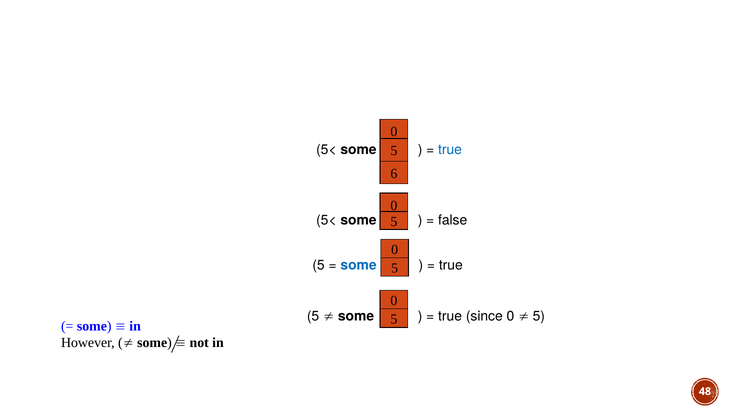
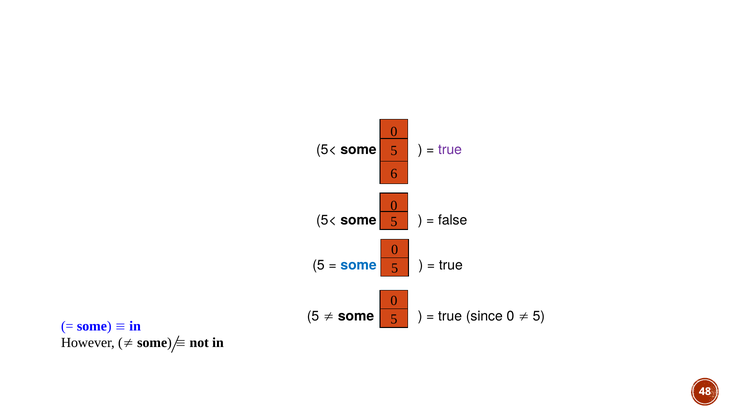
true colour: blue -> purple (450, 150)
